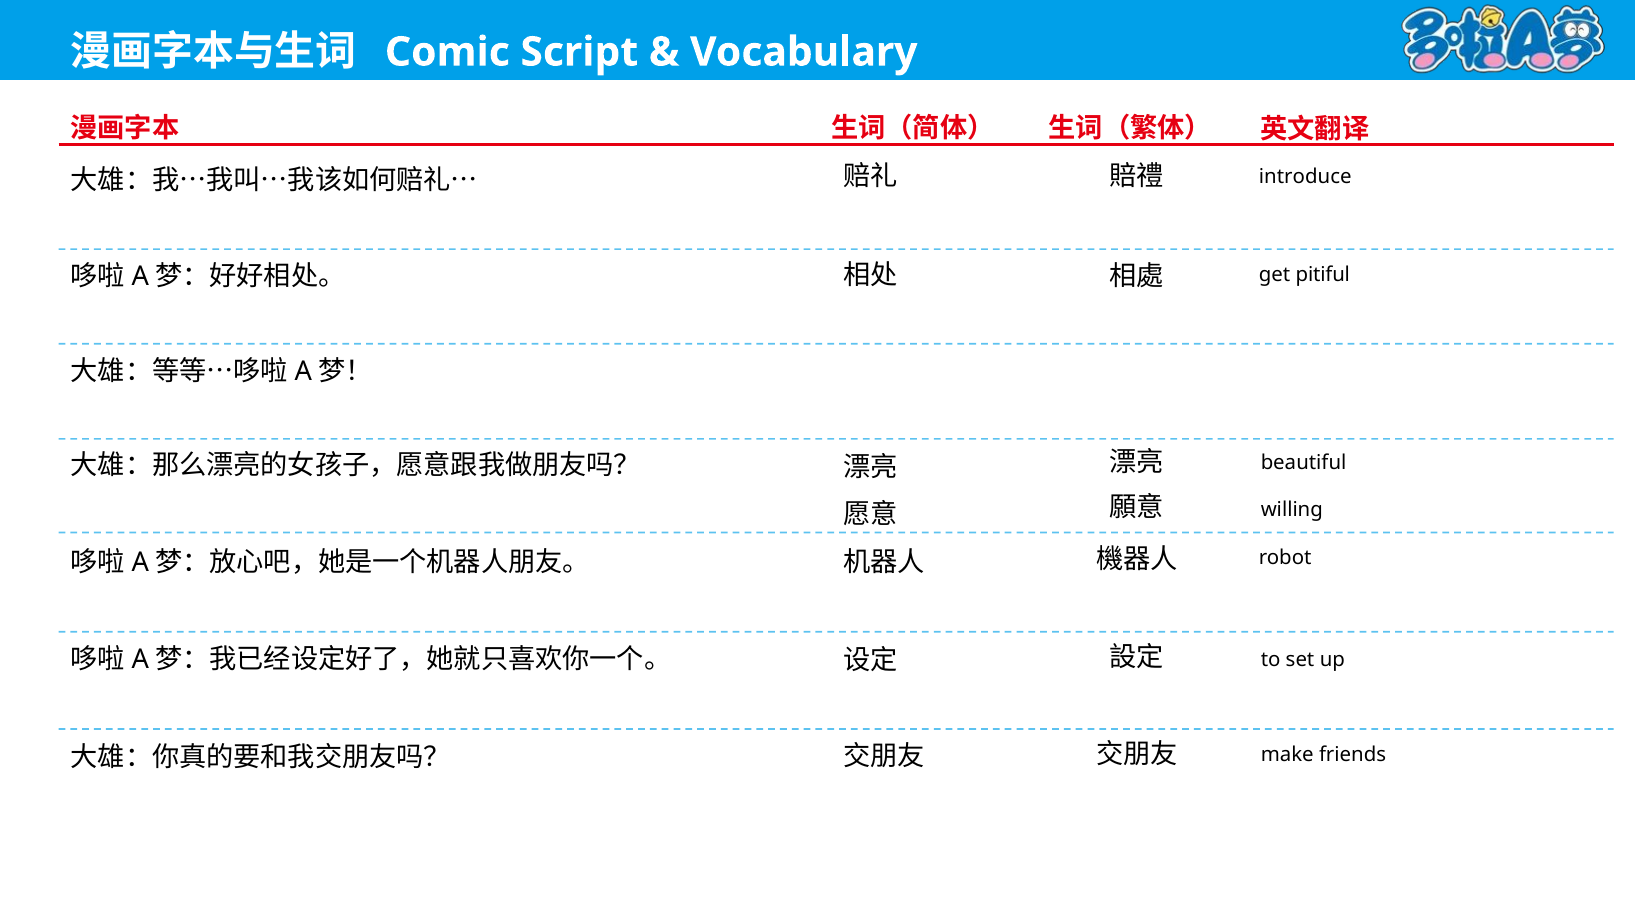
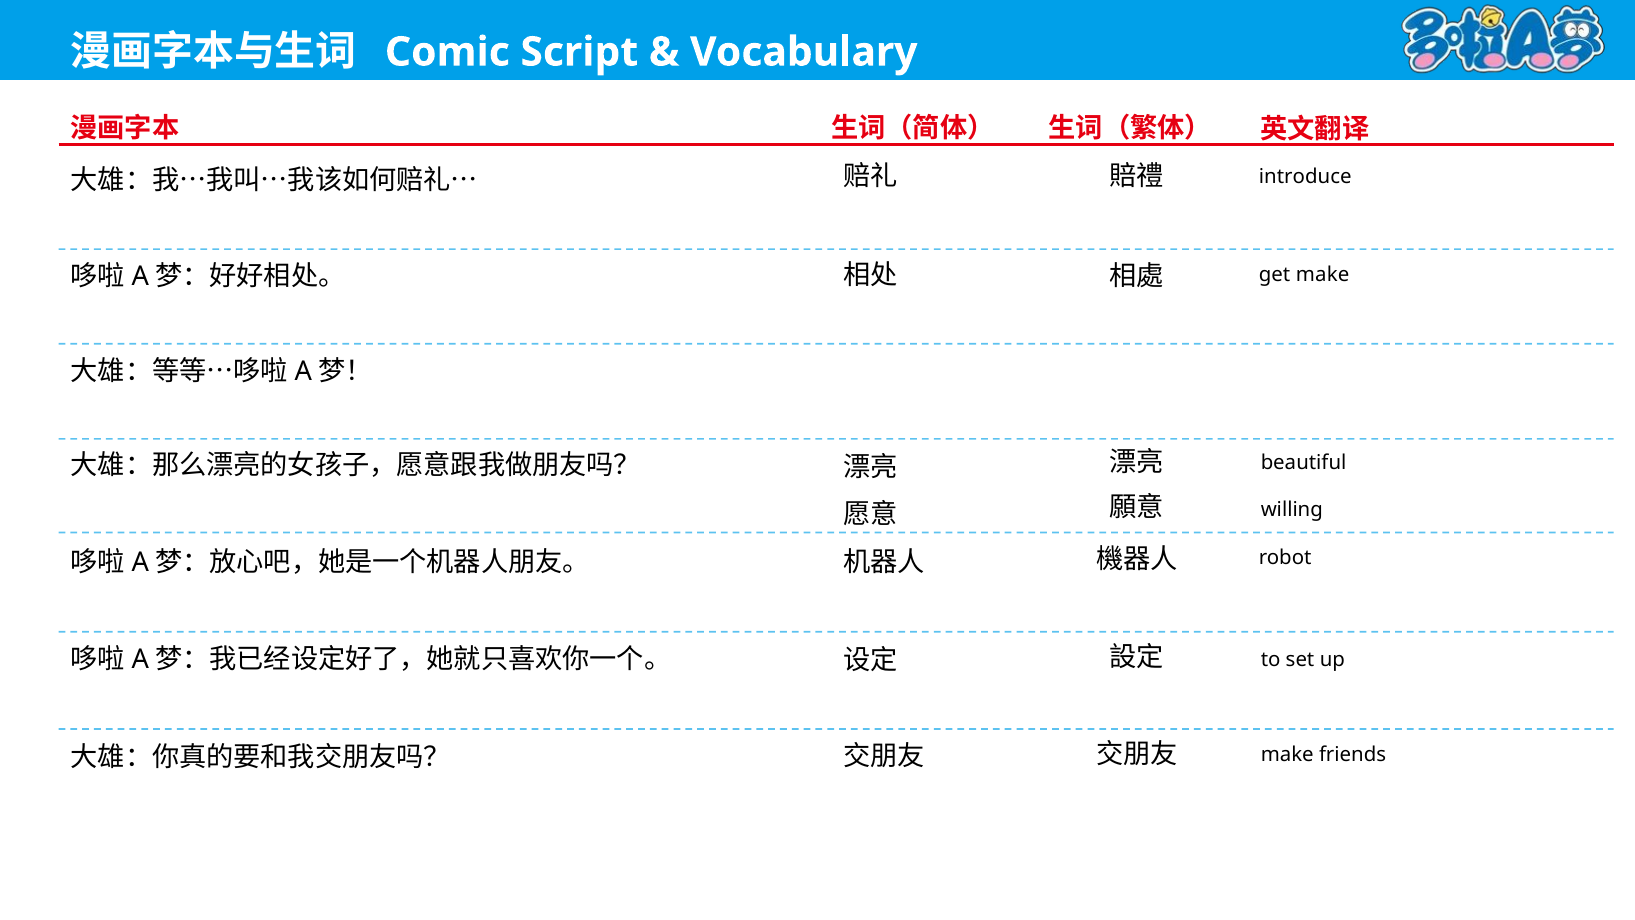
get pitiful: pitiful -> make (1323, 275)
